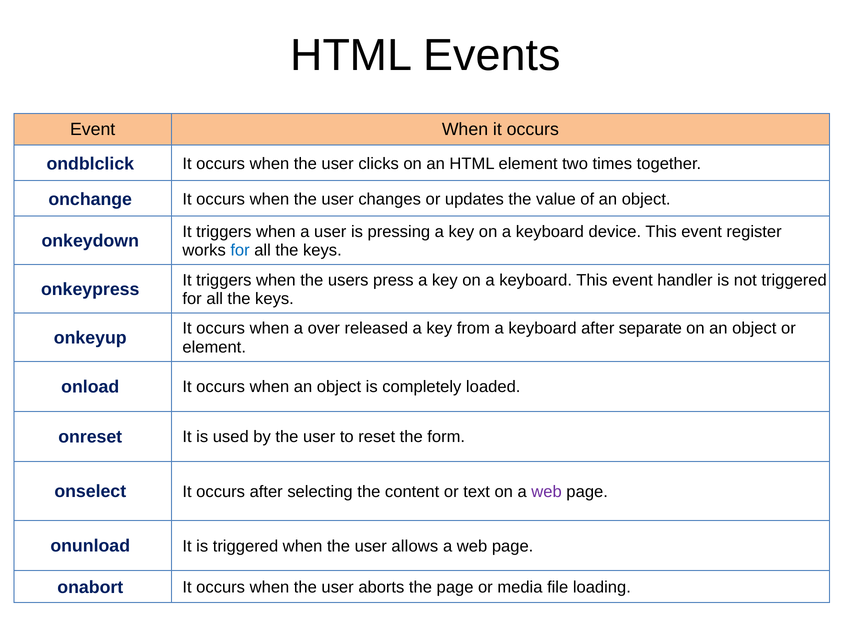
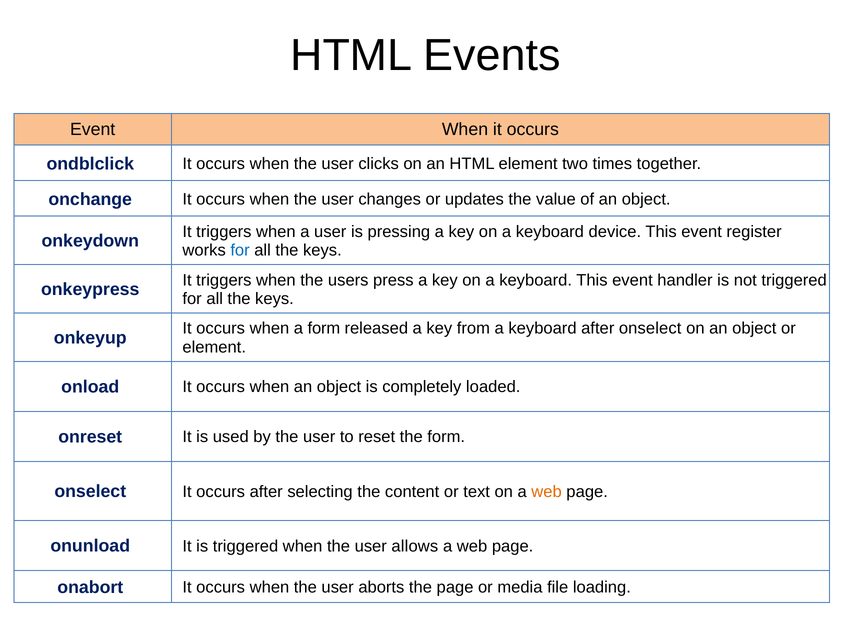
a over: over -> form (324, 329)
after separate: separate -> onselect (650, 329)
web colour: purple -> orange (547, 492)
